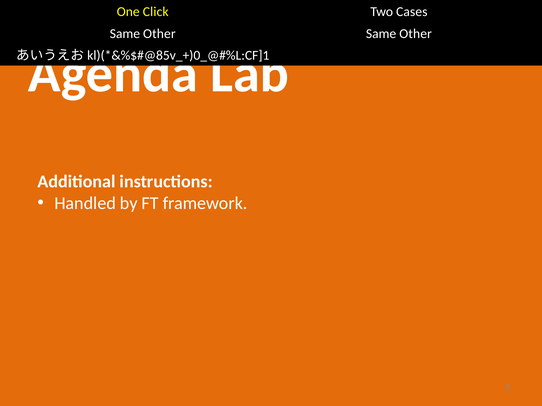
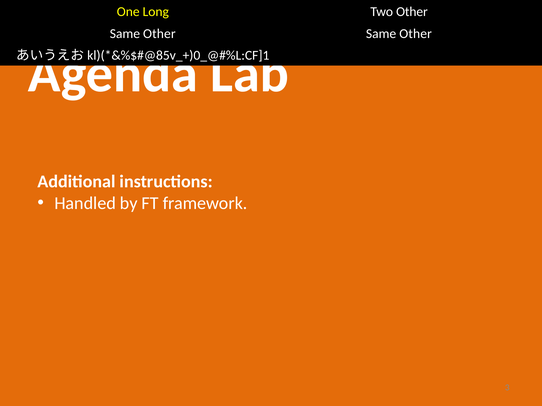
Click: Click -> Long (156, 12)
Two Cases: Cases -> Other (412, 12)
